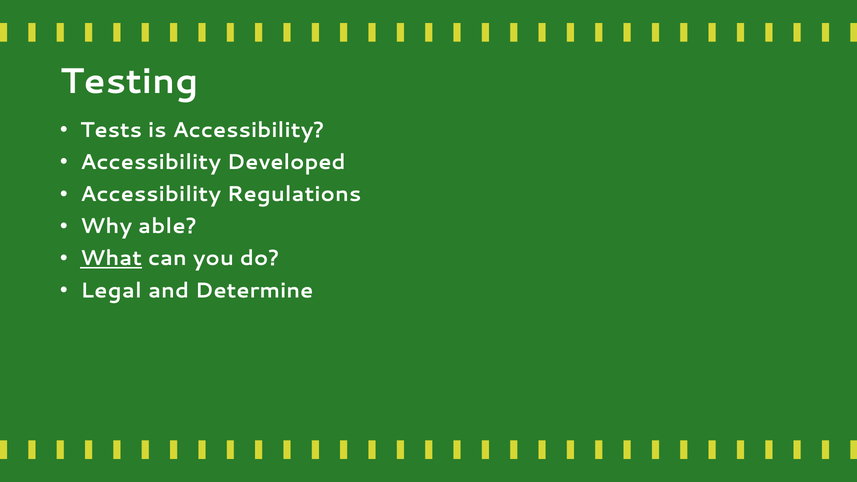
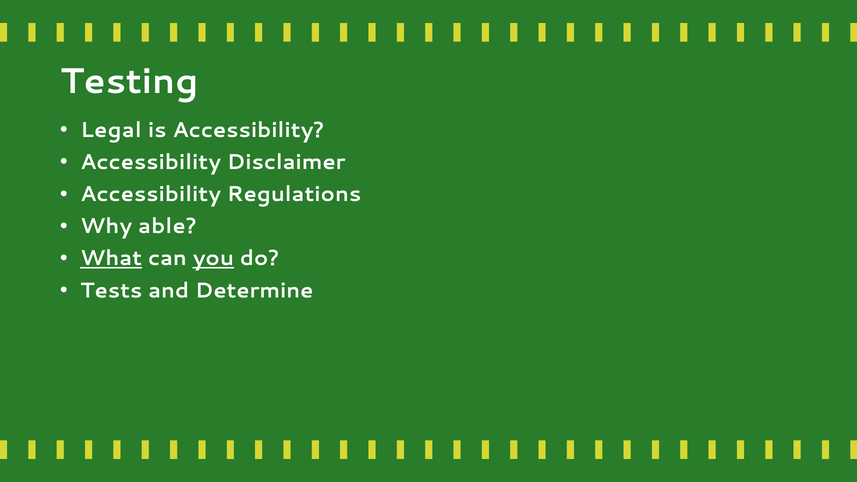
Tests: Tests -> Legal (111, 130)
Developed: Developed -> Disclaimer (286, 162)
you underline: none -> present (213, 258)
Legal: Legal -> Tests (111, 291)
